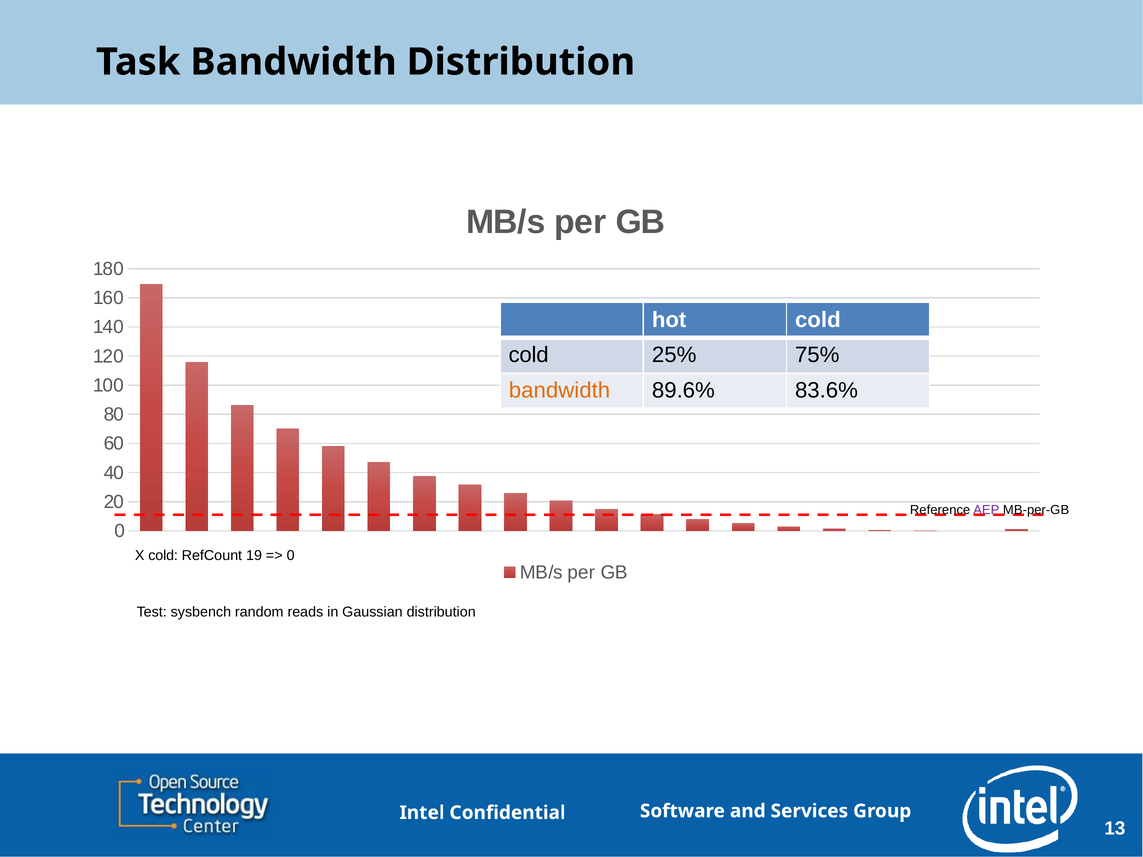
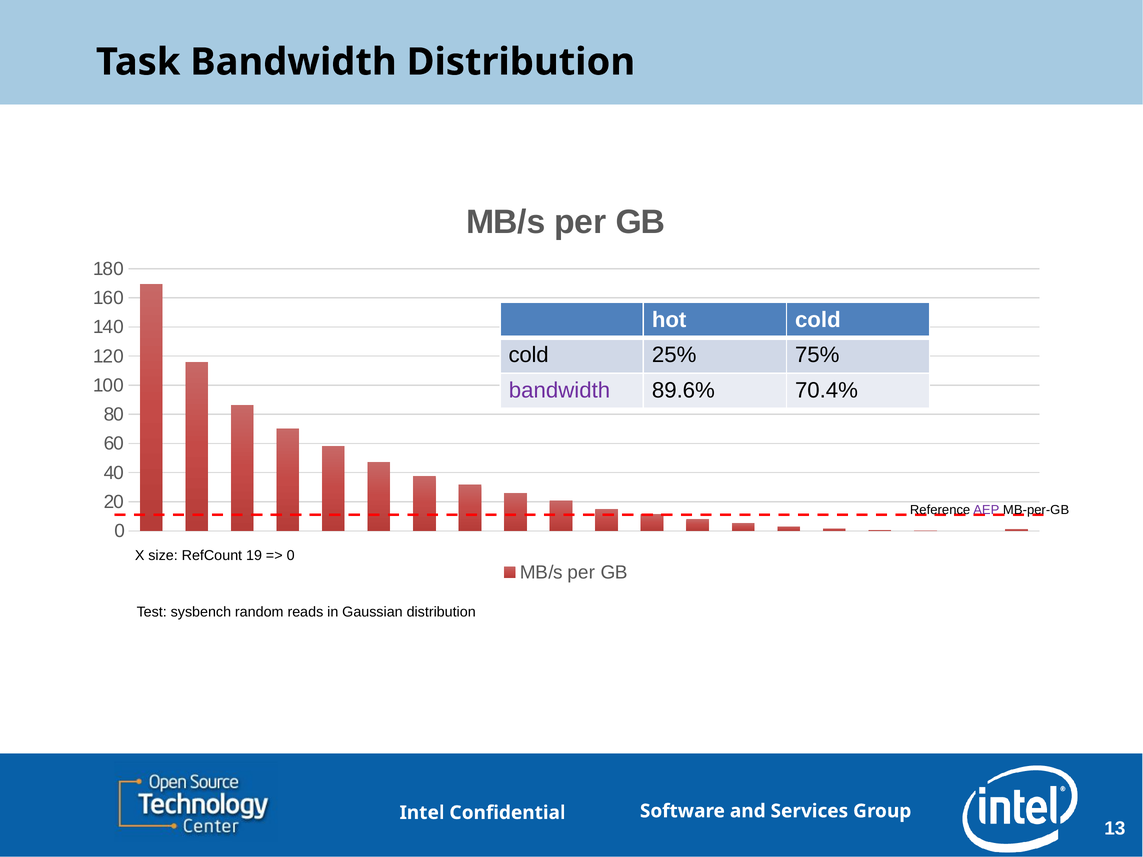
bandwidth colour: orange -> purple (560, 390)
83.6%: 83.6% -> 70.4% (826, 390)
X cold: cold -> size (163, 556)
